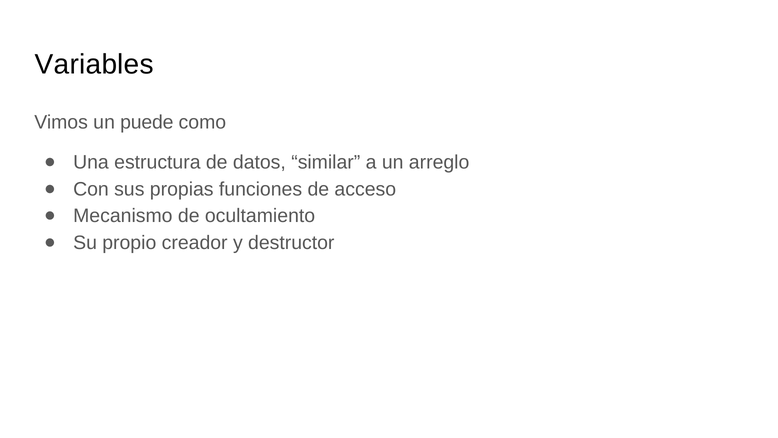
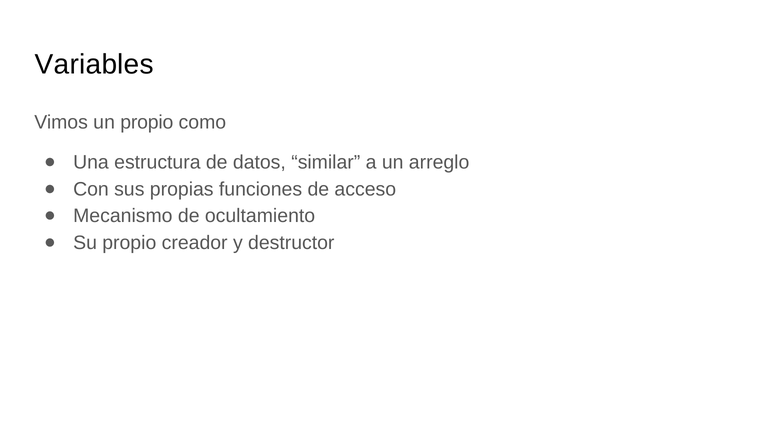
un puede: puede -> propio (147, 122)
